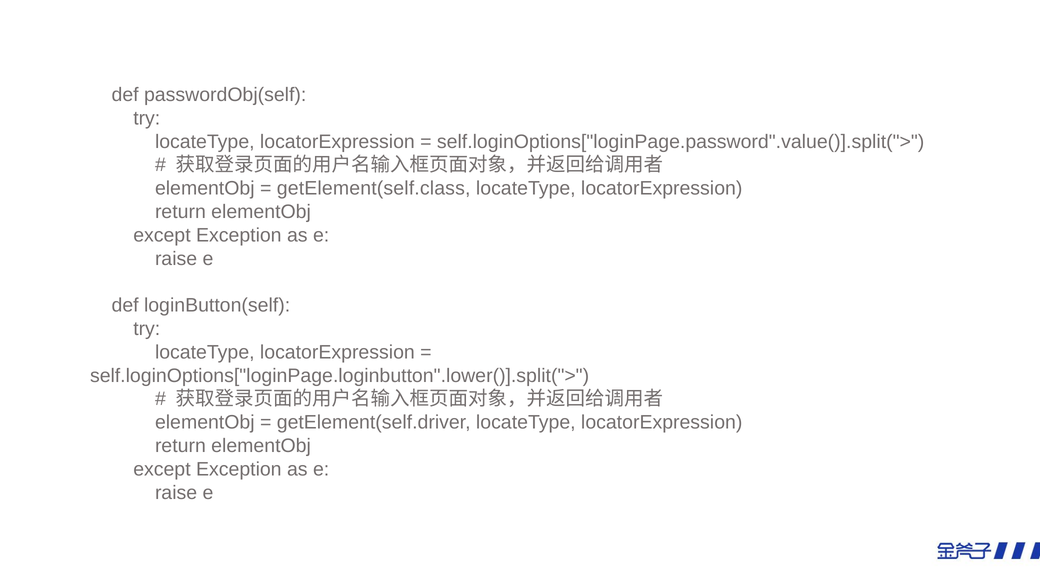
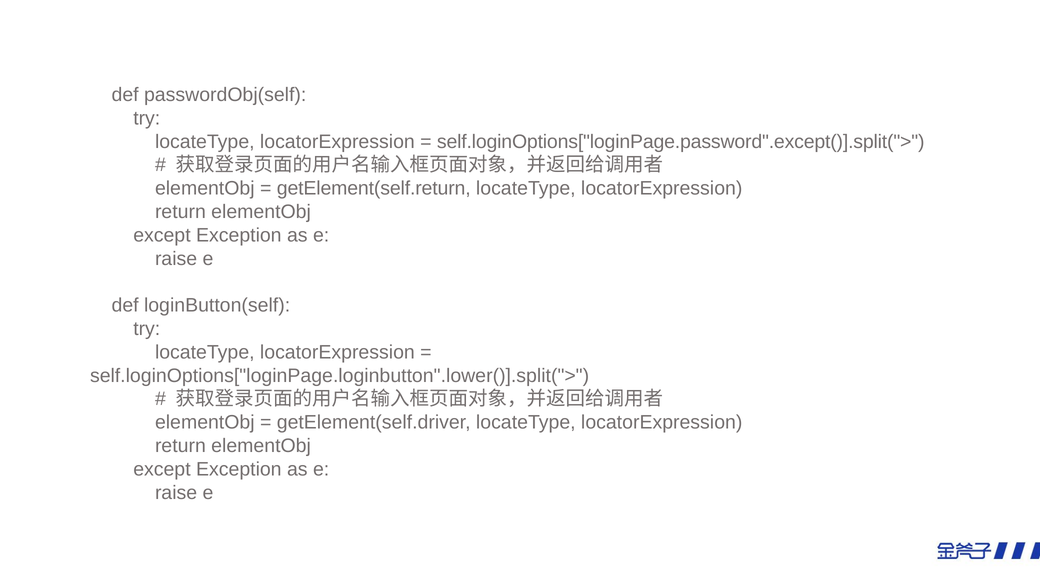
self.loginOptions["loginPage.password".value()].split(">: self.loginOptions["loginPage.password".value()].split("> -> self.loginOptions["loginPage.password".except()].split("> (681, 142)
getElement(self.class: getElement(self.class -> getElement(self.return (374, 188)
